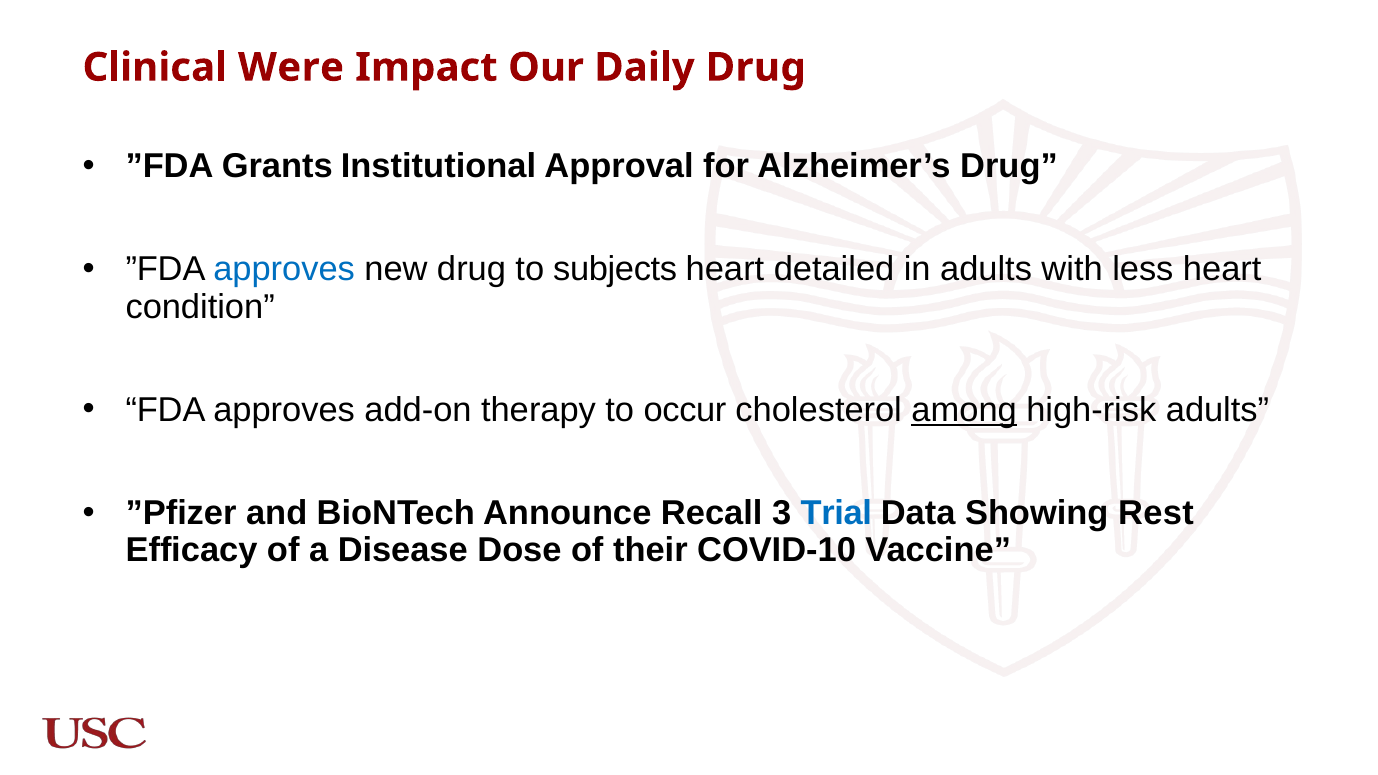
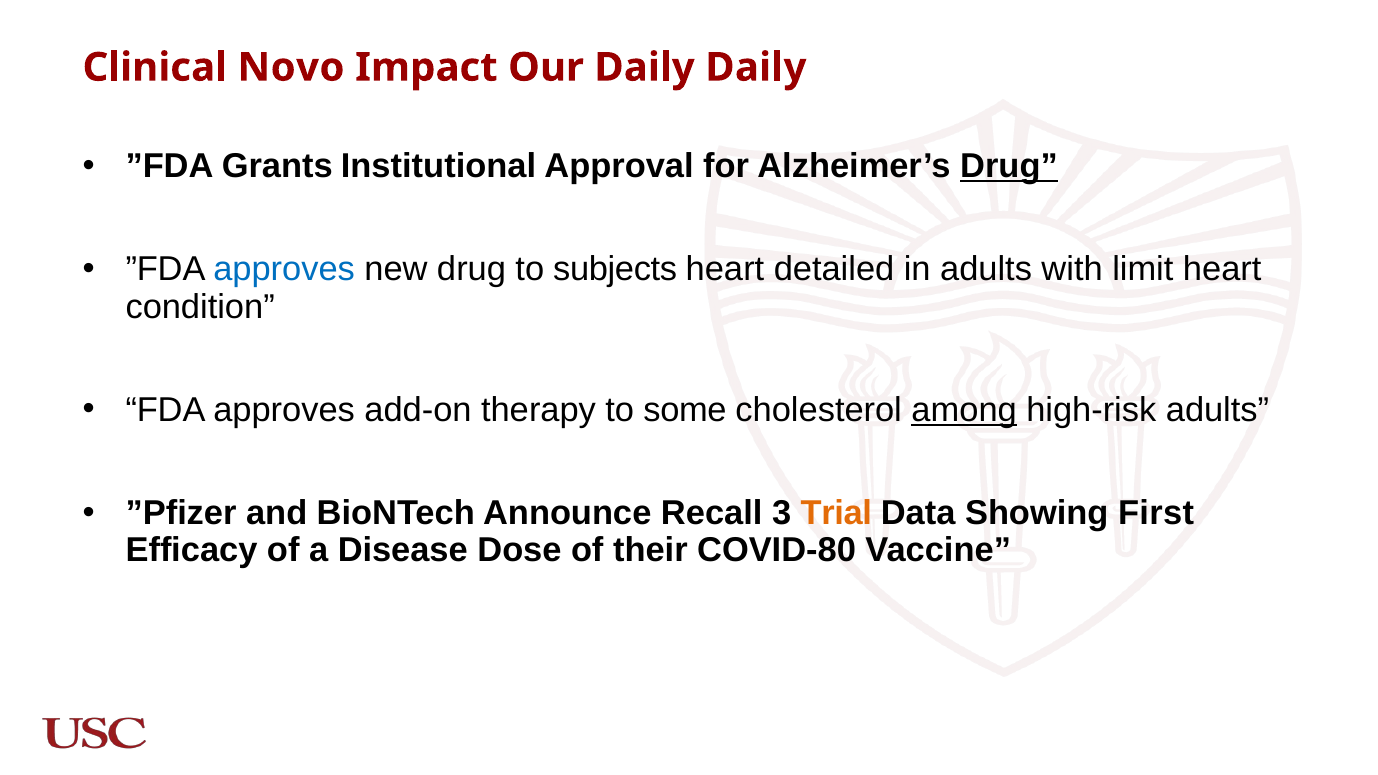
Were: Were -> Novo (291, 67)
Daily Drug: Drug -> Daily (756, 67)
Drug underline: none -> present (1009, 166)
less: less -> limit (1143, 270)
occur: occur -> some (685, 410)
Trial colour: blue -> orange (836, 513)
Rest: Rest -> First (1156, 513)
COVID-10: COVID-10 -> COVID-80 (777, 550)
